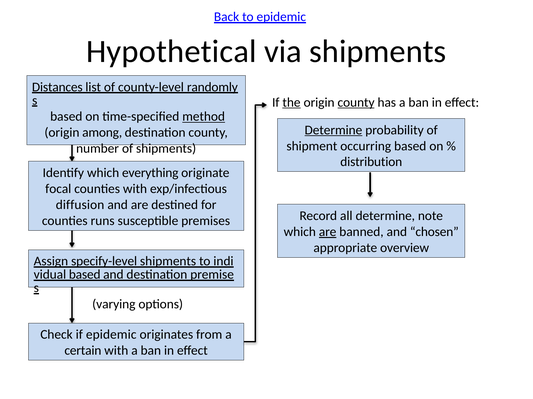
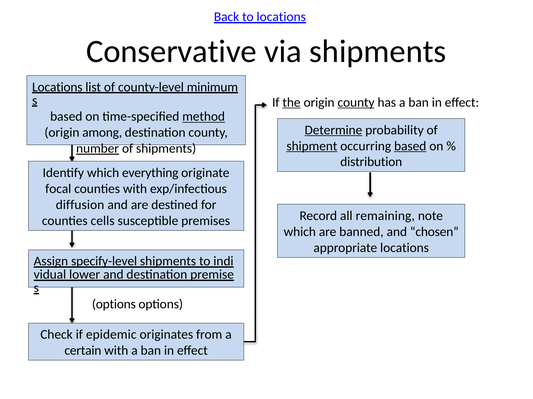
to epidemic: epidemic -> locations (281, 17)
Hypothetical: Hypothetical -> Conservative (171, 52)
Distances: Distances -> Locations (57, 87)
randomly: randomly -> minimum (212, 87)
shipment underline: none -> present (312, 146)
based underline: none -> present (410, 146)
number underline: none -> present (98, 149)
all determine: determine -> remaining (385, 216)
runs: runs -> cells (103, 221)
are underline: present -> none (328, 232)
appropriate overview: overview -> locations (405, 248)
based: based -> lower (85, 275)
varying: varying -> options (114, 305)
